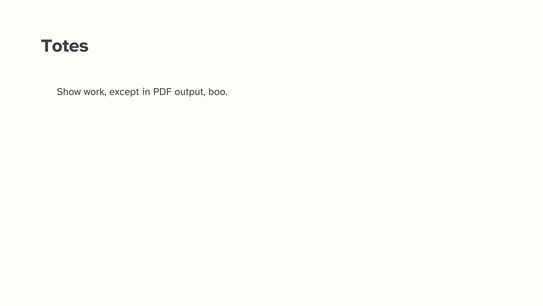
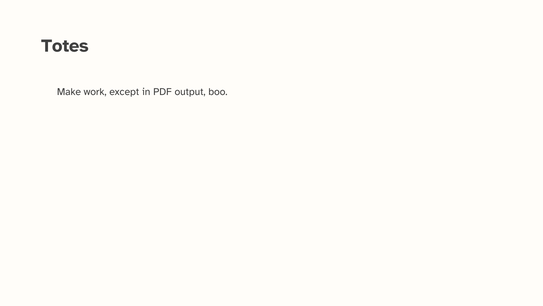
Show: Show -> Make (69, 92)
